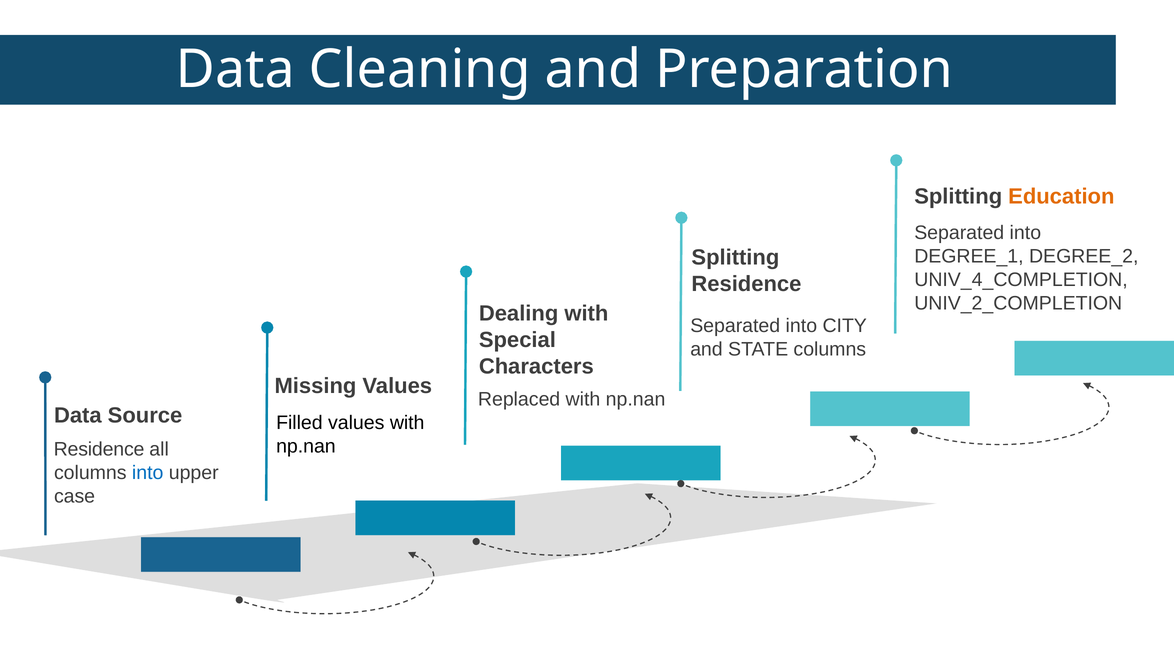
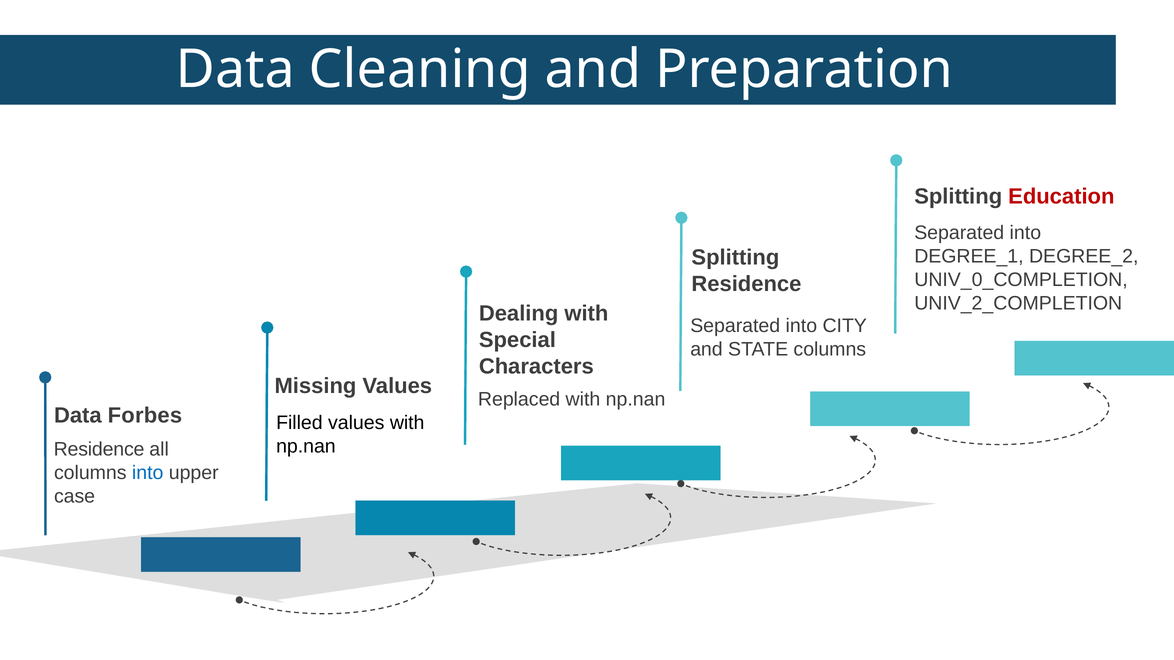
Education colour: orange -> red (1061, 196)
UNIV_4_COMPLETION: UNIV_4_COMPLETION -> UNIV_0_COMPLETION (1021, 280)
Source: Source -> Forbes (145, 416)
